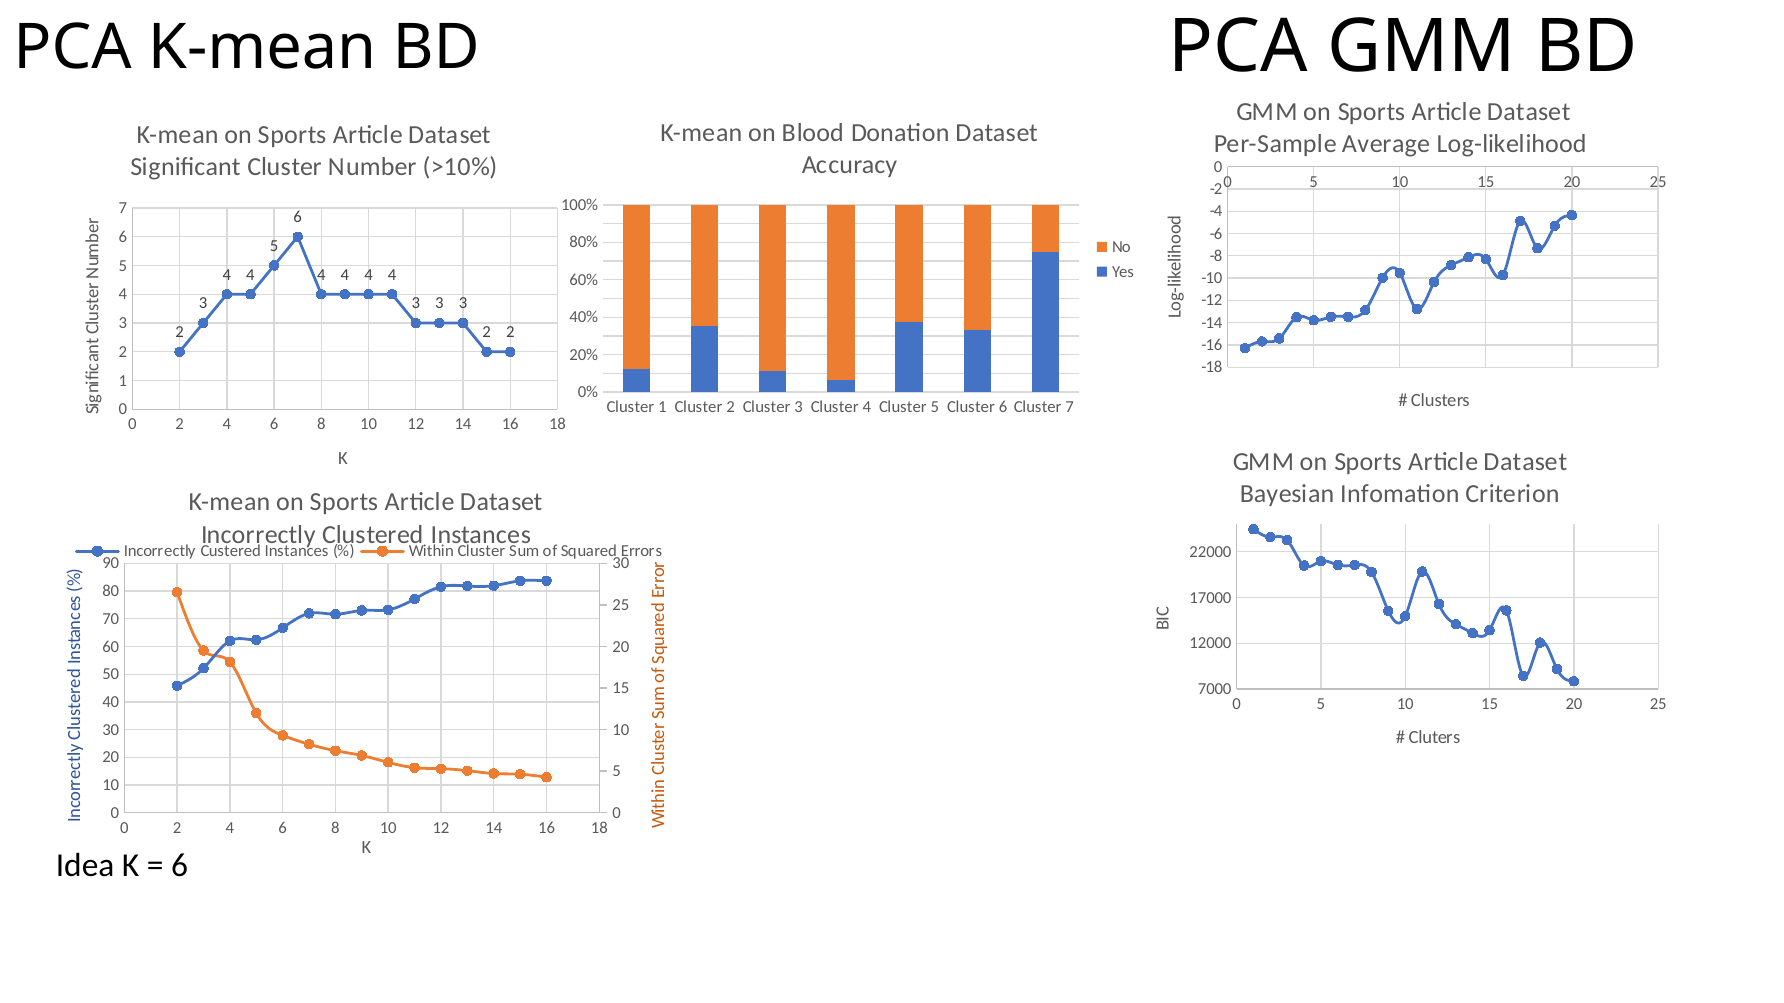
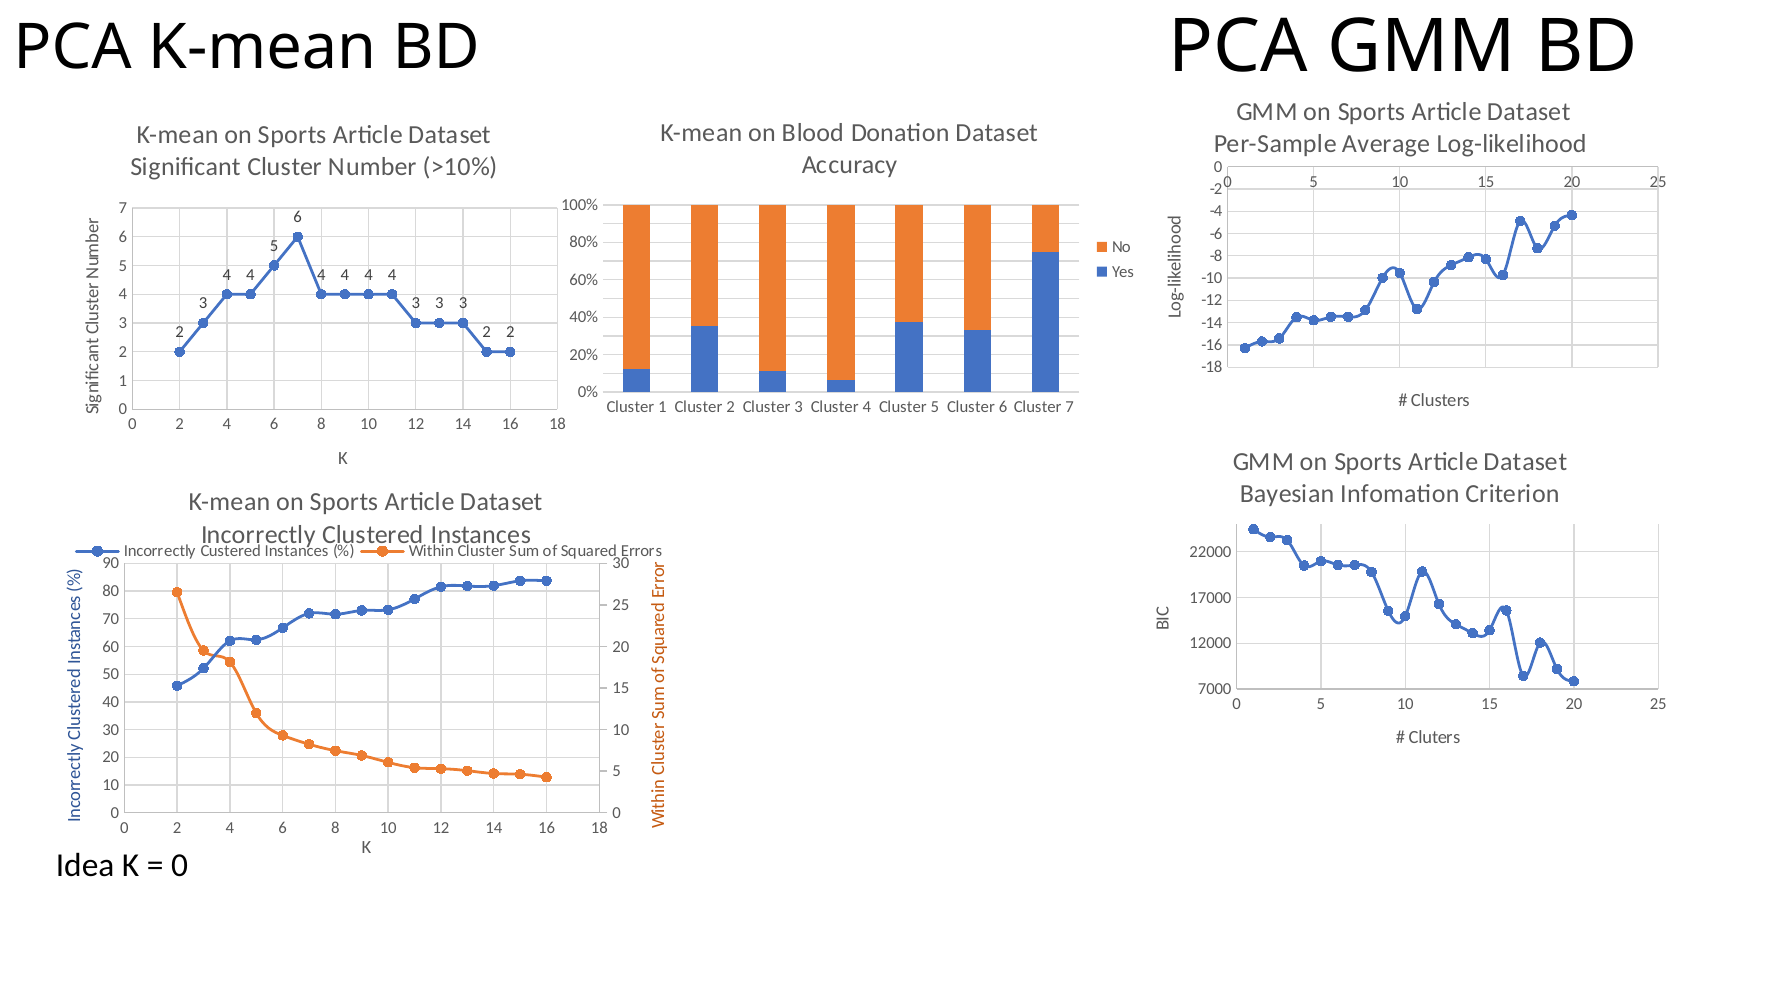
6: 6 -> 0 (180, 866)
